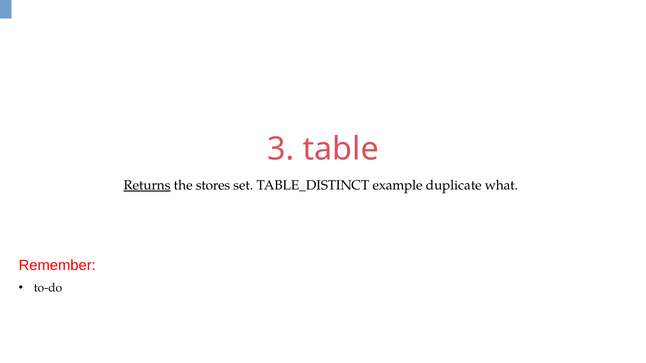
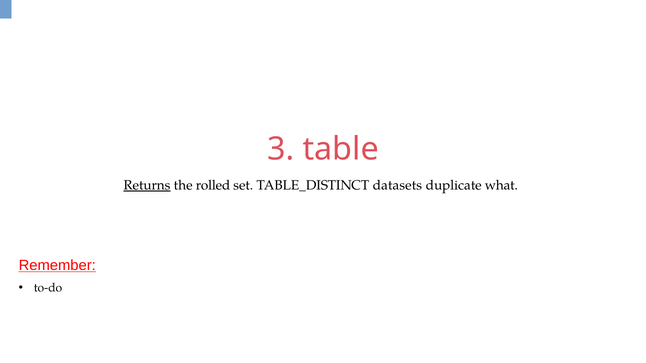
stores: stores -> rolled (213, 185)
example: example -> datasets (397, 185)
Remember underline: none -> present (57, 266)
